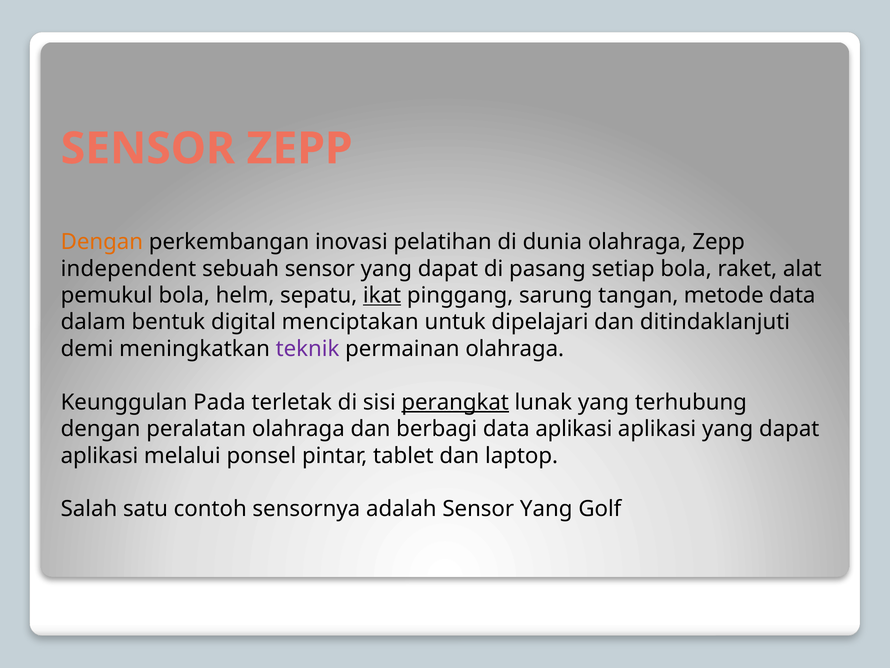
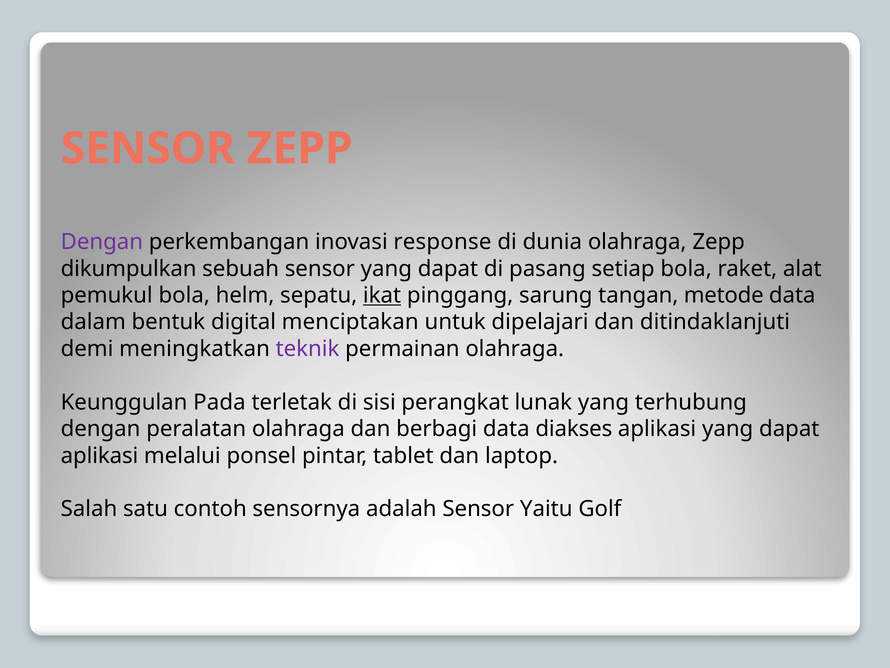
Dengan colour: orange -> purple (102, 242)
pelatihan: pelatihan -> response (442, 242)
independent: independent -> dikumpulkan (129, 268)
perangkat underline: present -> none (455, 402)
data aplikasi: aplikasi -> diakses (574, 429)
adalah Sensor Yang: Yang -> Yaitu (546, 509)
